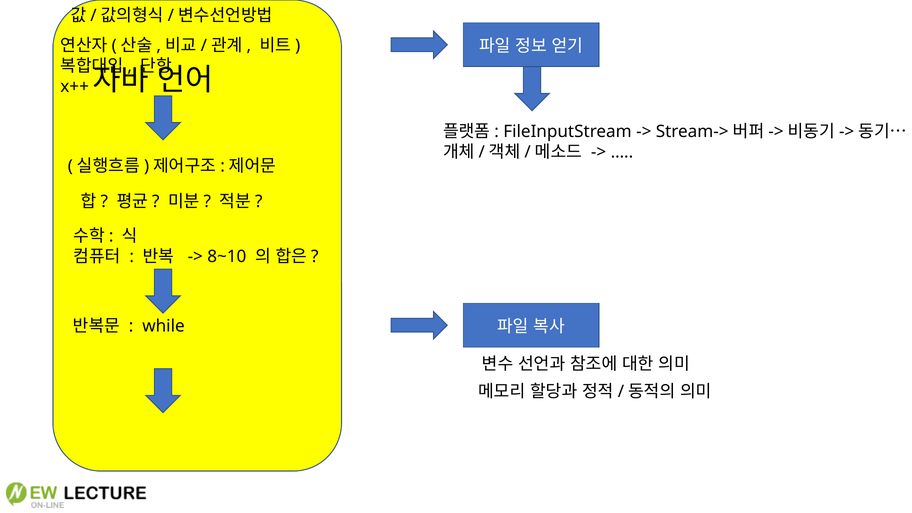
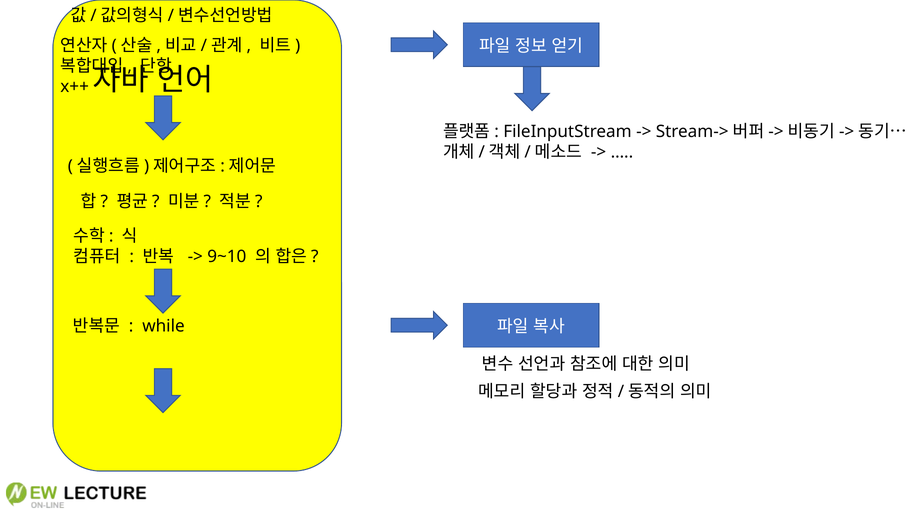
8~10: 8~10 -> 9~10 (227, 257)
